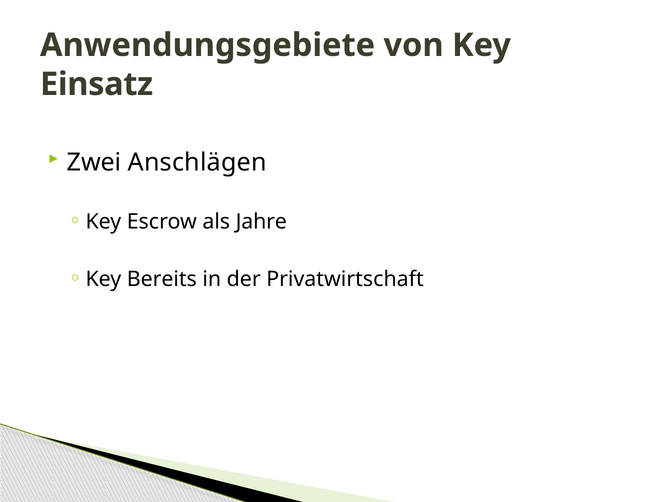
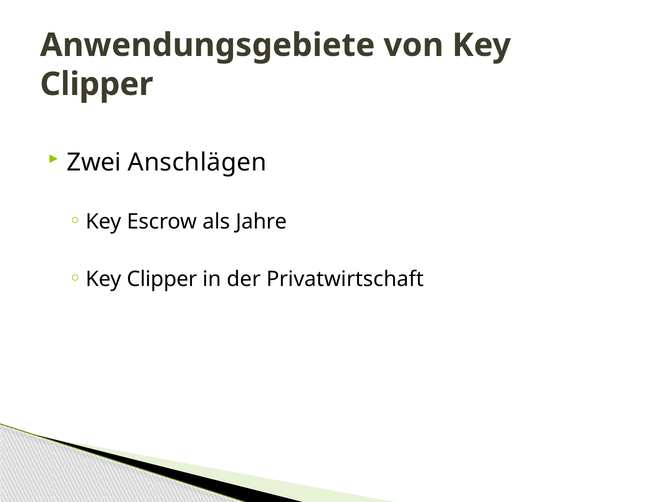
Einsatz: Einsatz -> Clipper (97, 84)
Bereits: Bereits -> Clipper (162, 279)
